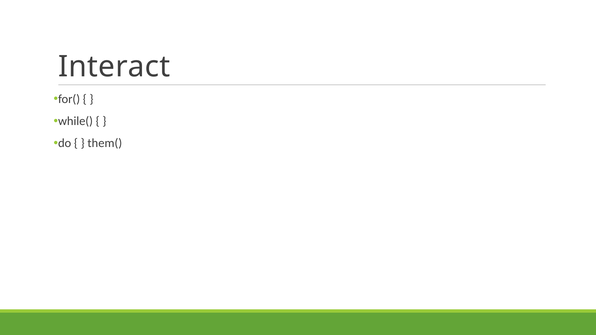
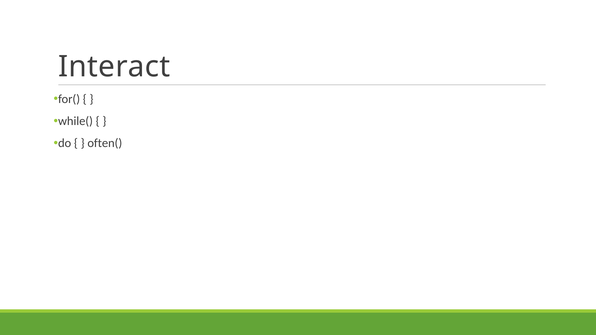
them(: them( -> often( (105, 143)
